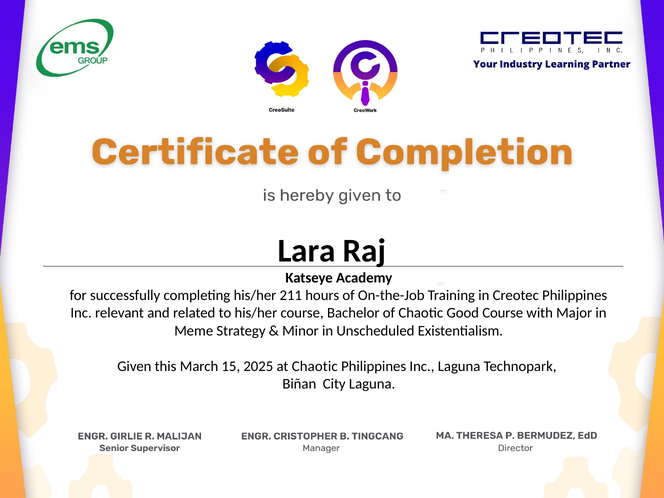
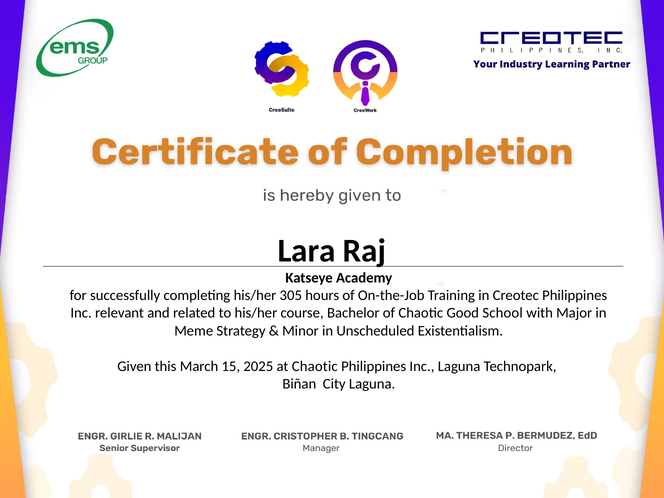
211: 211 -> 305 (291, 295)
Good Course: Course -> School (503, 313)
